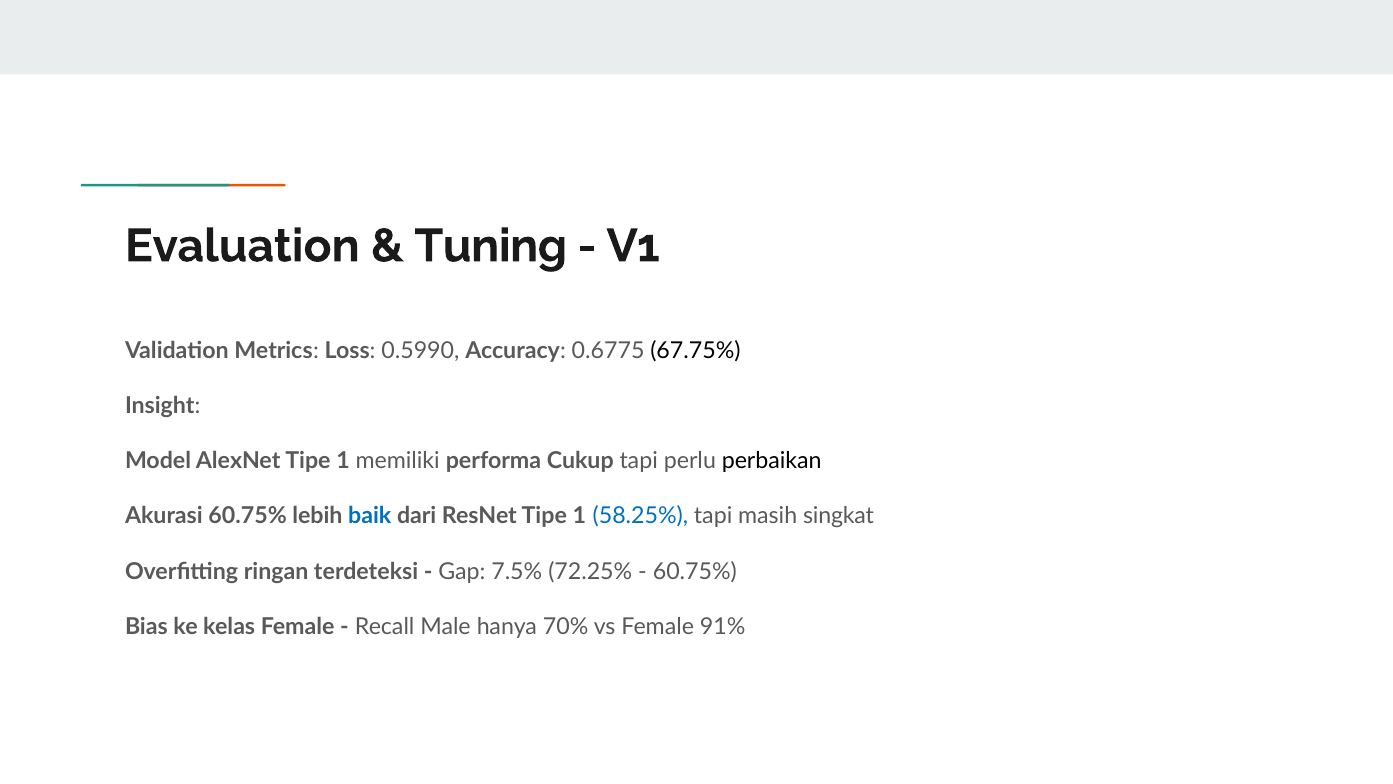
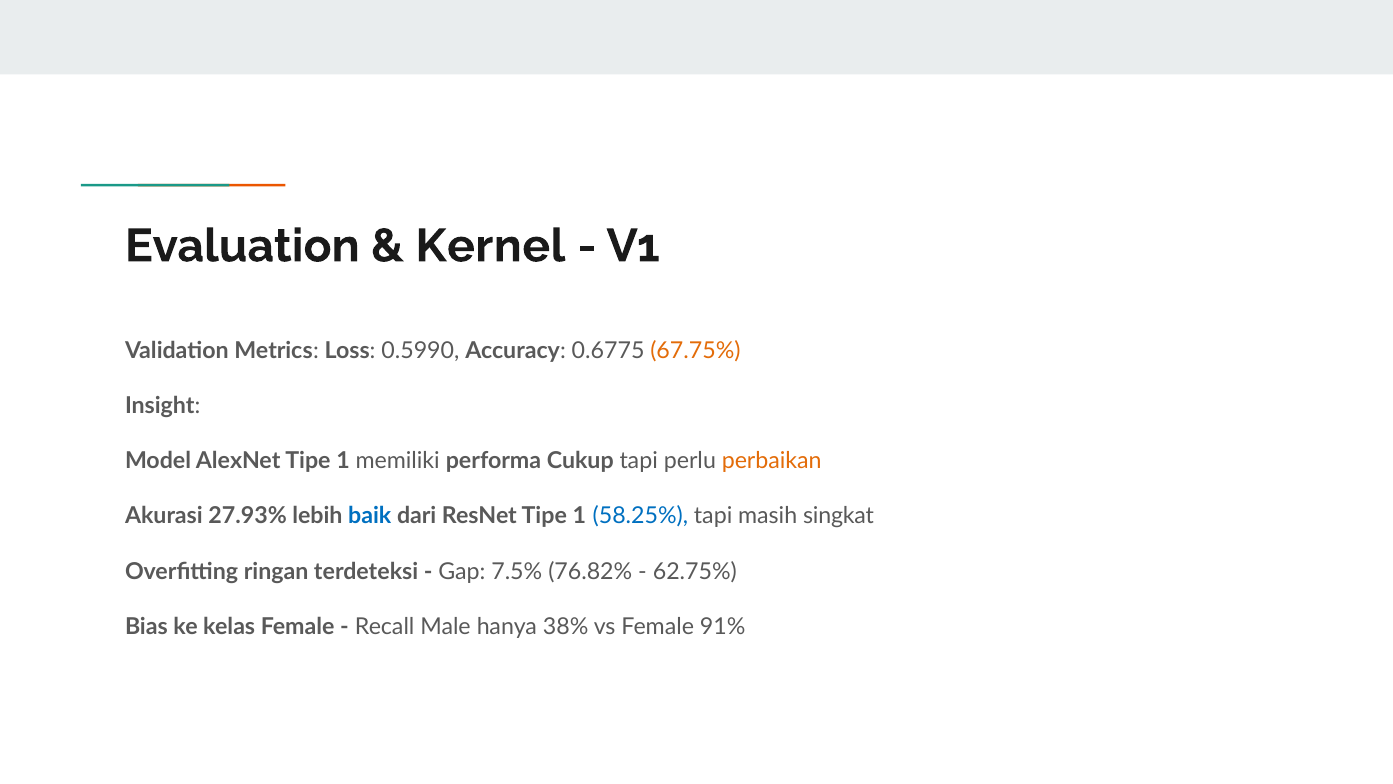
Tuning: Tuning -> Kernel (490, 246)
67.75% colour: black -> orange (695, 350)
perbaikan colour: black -> orange (772, 461)
Akurasi 60.75%: 60.75% -> 27.93% (248, 516)
72.25%: 72.25% -> 76.82% (590, 571)
60.75%: 60.75% -> 62.75% (695, 571)
70%: 70% -> 38% (566, 626)
